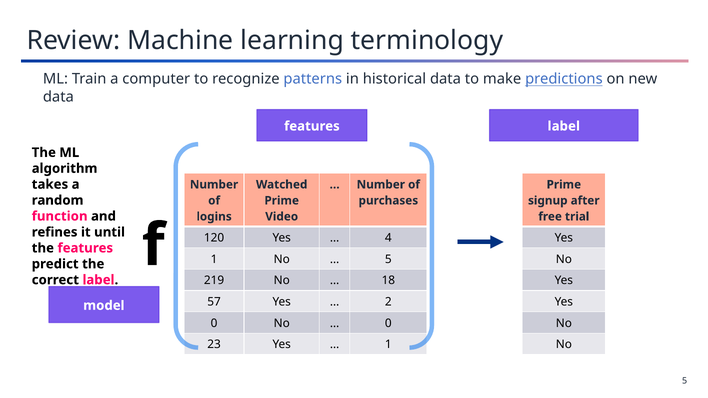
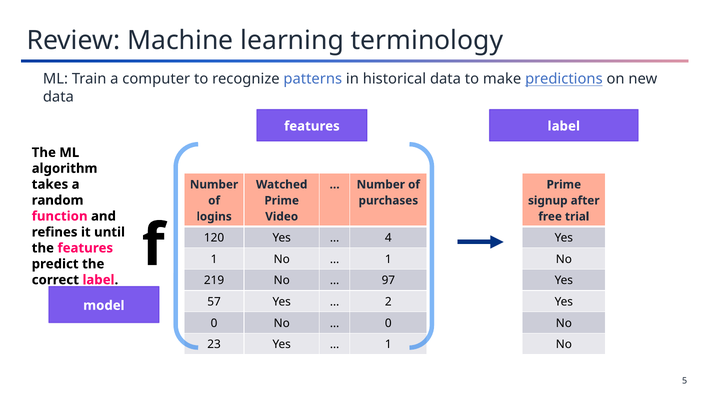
5: 5 -> 1 (388, 259)
18: 18 -> 97 (388, 281)
